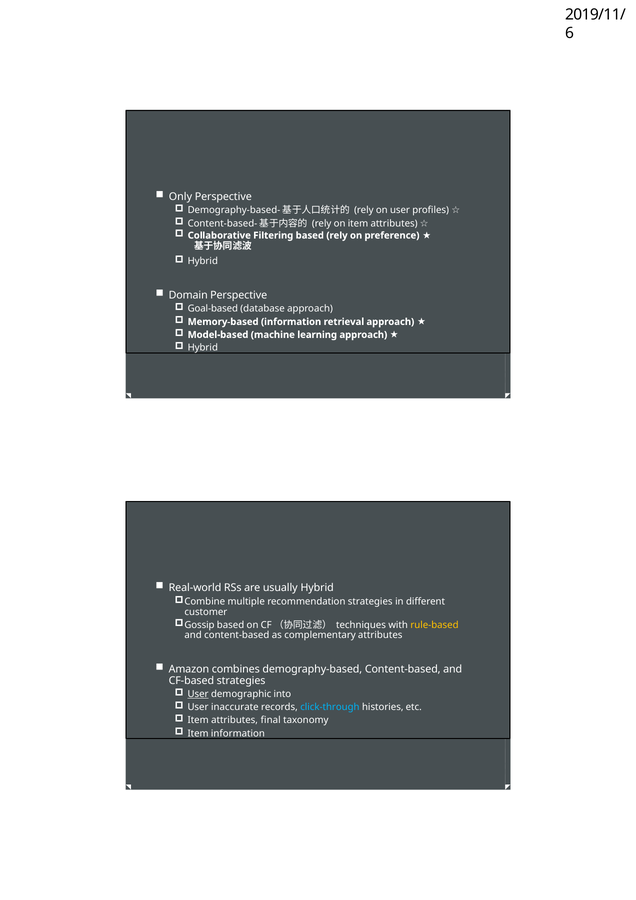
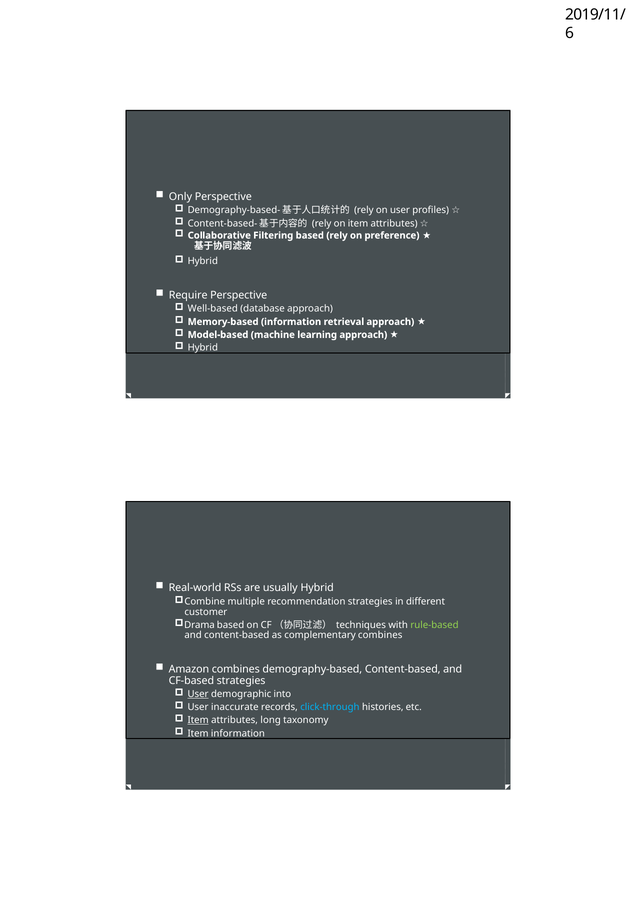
Domain: Domain -> Require (188, 295)
Goal-based: Goal-based -> Well-based (213, 309)
Gossip: Gossip -> Drama (199, 625)
rule-based colour: yellow -> light green (434, 625)
complementary attributes: attributes -> combines (380, 635)
Item underline: none -> present (198, 720)
final: final -> long (271, 720)
